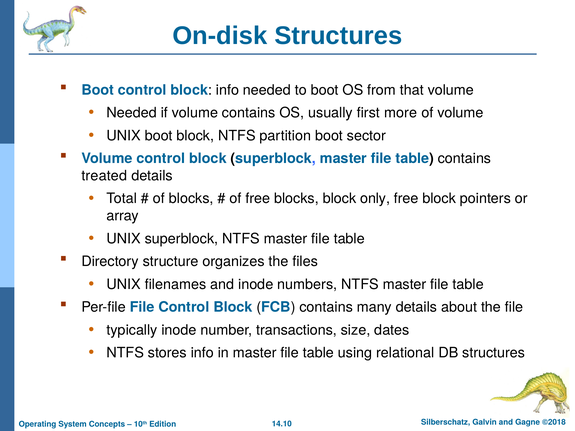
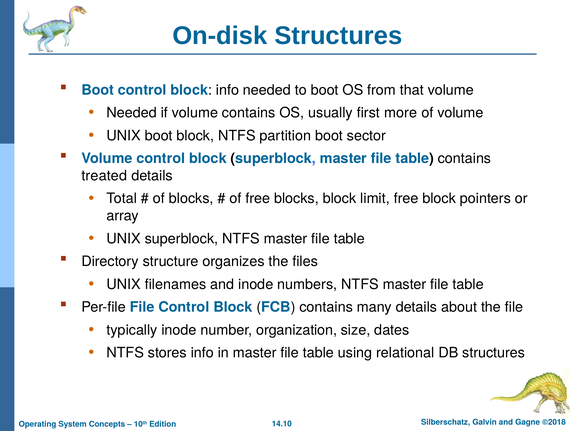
only: only -> limit (375, 199)
transactions: transactions -> organization (297, 330)
